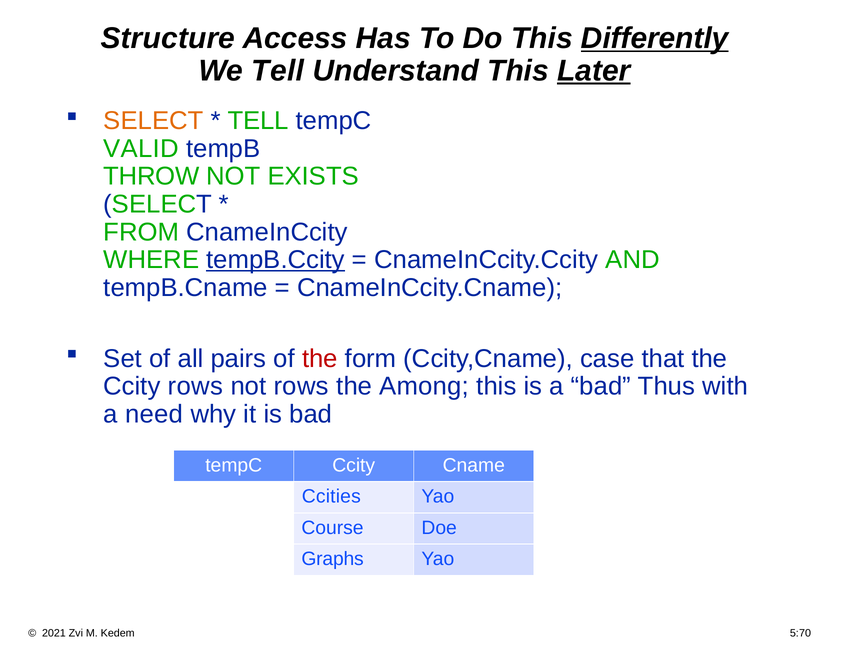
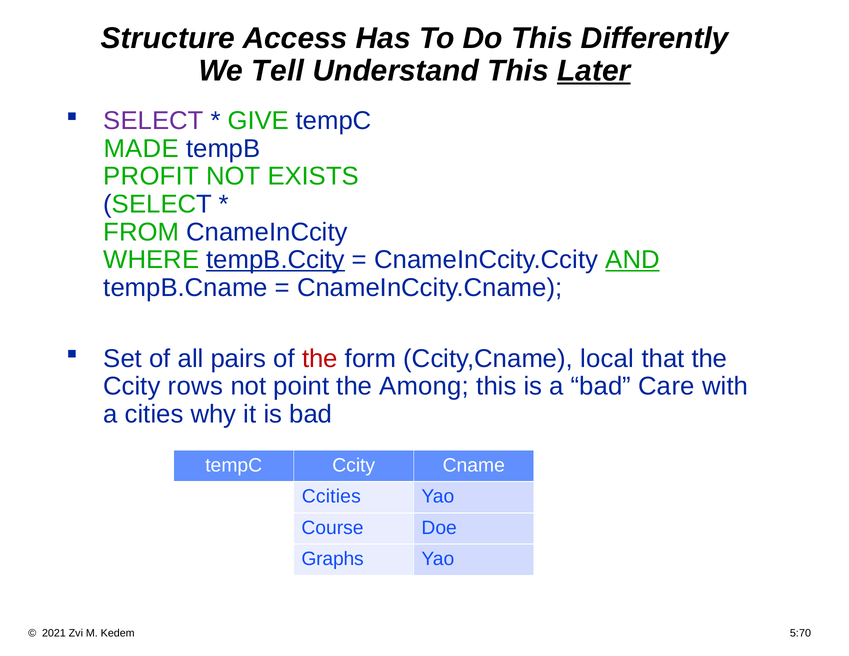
Differently underline: present -> none (655, 38)
SELECT colour: orange -> purple (153, 121)
TELL: TELL -> GIVE (258, 121)
VALID: VALID -> MADE (141, 149)
THROW: THROW -> PROFIT (151, 176)
AND underline: none -> present (633, 260)
case: case -> local (607, 359)
not rows: rows -> point (301, 386)
Thus: Thus -> Care (666, 386)
need: need -> cities (154, 414)
